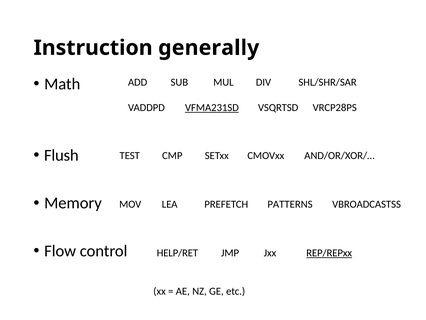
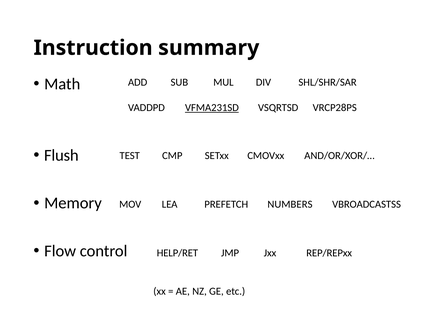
generally: generally -> summary (209, 48)
PATTERNS: PATTERNS -> NUMBERS (290, 204)
REP/REPxx underline: present -> none (329, 253)
